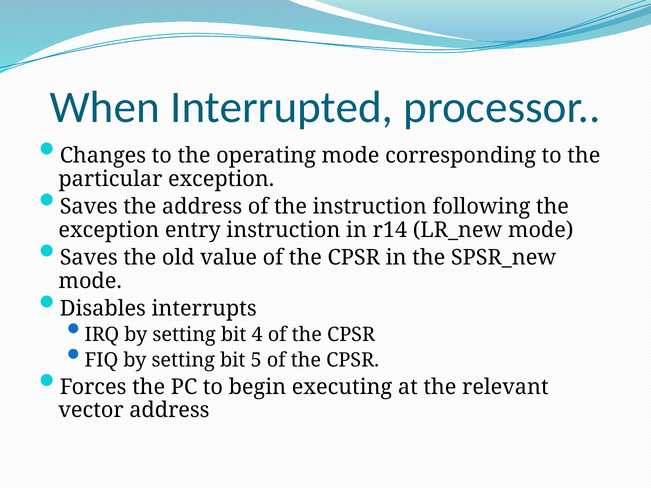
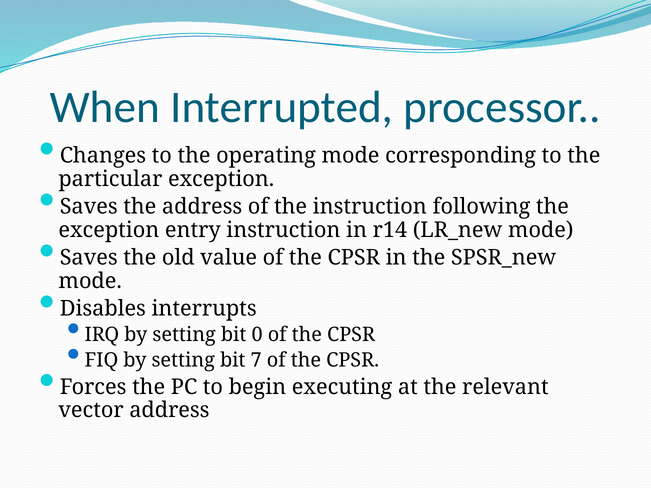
4: 4 -> 0 (257, 335)
5: 5 -> 7 (256, 360)
